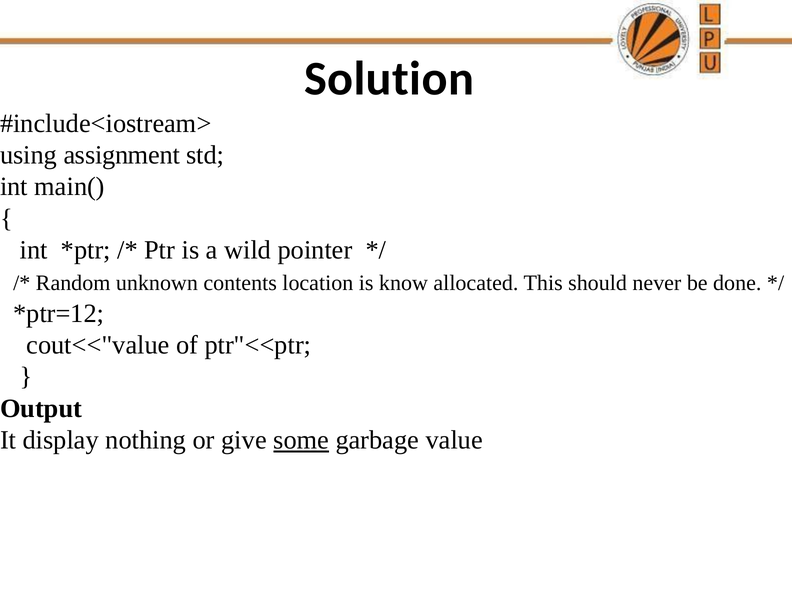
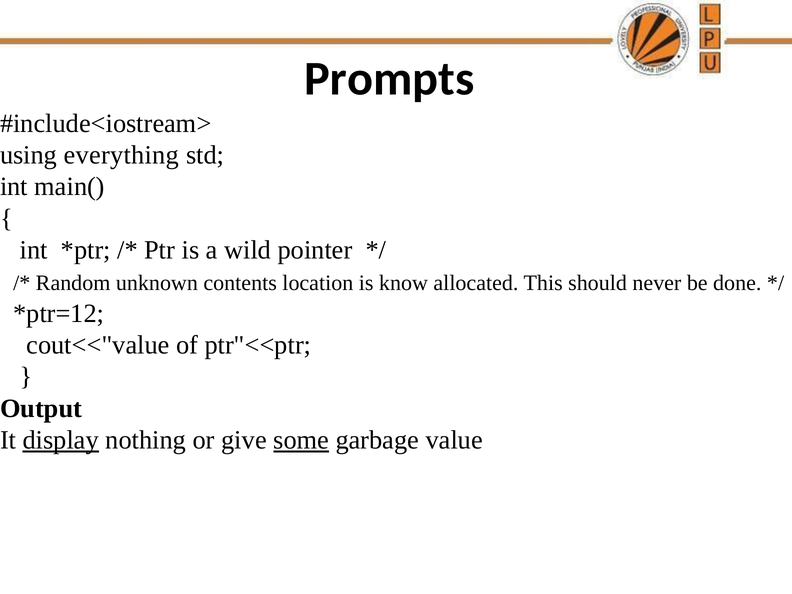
Solution: Solution -> Prompts (389, 79)
assignment: assignment -> everything (121, 155)
display underline: none -> present (61, 440)
